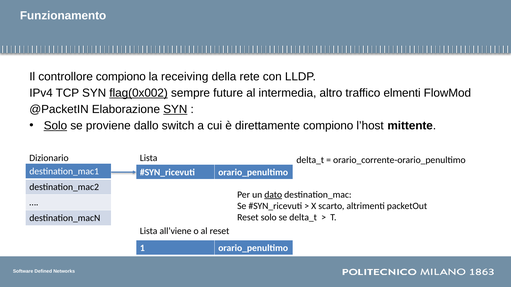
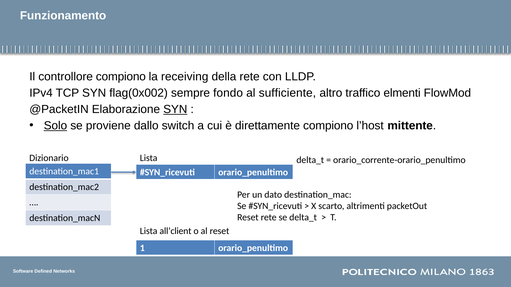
flag(0x002 underline: present -> none (139, 93)
future: future -> fondo (228, 93)
intermedia: intermedia -> sufficiente (287, 93)
dato underline: present -> none (273, 195)
Reset solo: solo -> rete (269, 218)
all’viene: all’viene -> all’client (175, 231)
